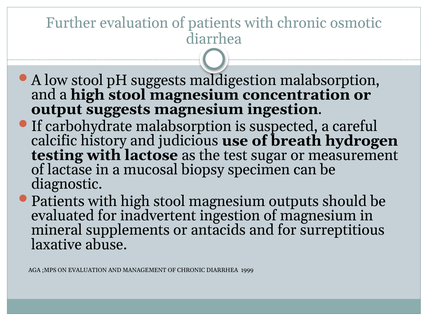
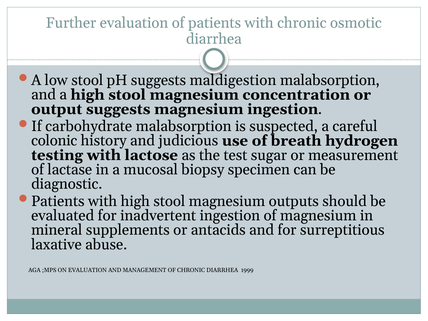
calcific: calcific -> colonic (54, 141)
